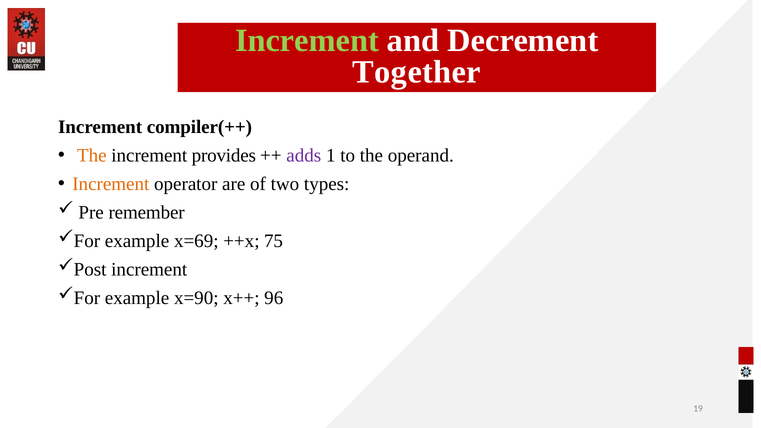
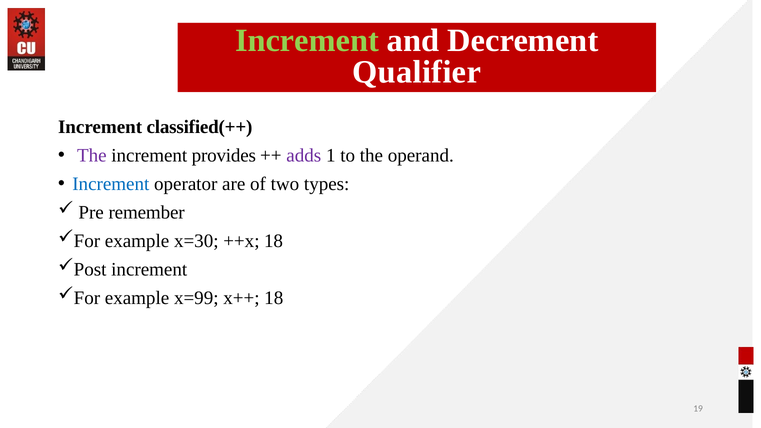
Together: Together -> Qualifier (417, 72)
compiler(++: compiler(++ -> classified(++ (199, 127)
The colour: orange -> purple (92, 155)
Increment colour: orange -> blue (111, 184)
x=69: x=69 -> x=30 (196, 241)
++x 75: 75 -> 18 (274, 241)
x=90: x=90 -> x=99 (196, 298)
x++ 96: 96 -> 18 (274, 298)
